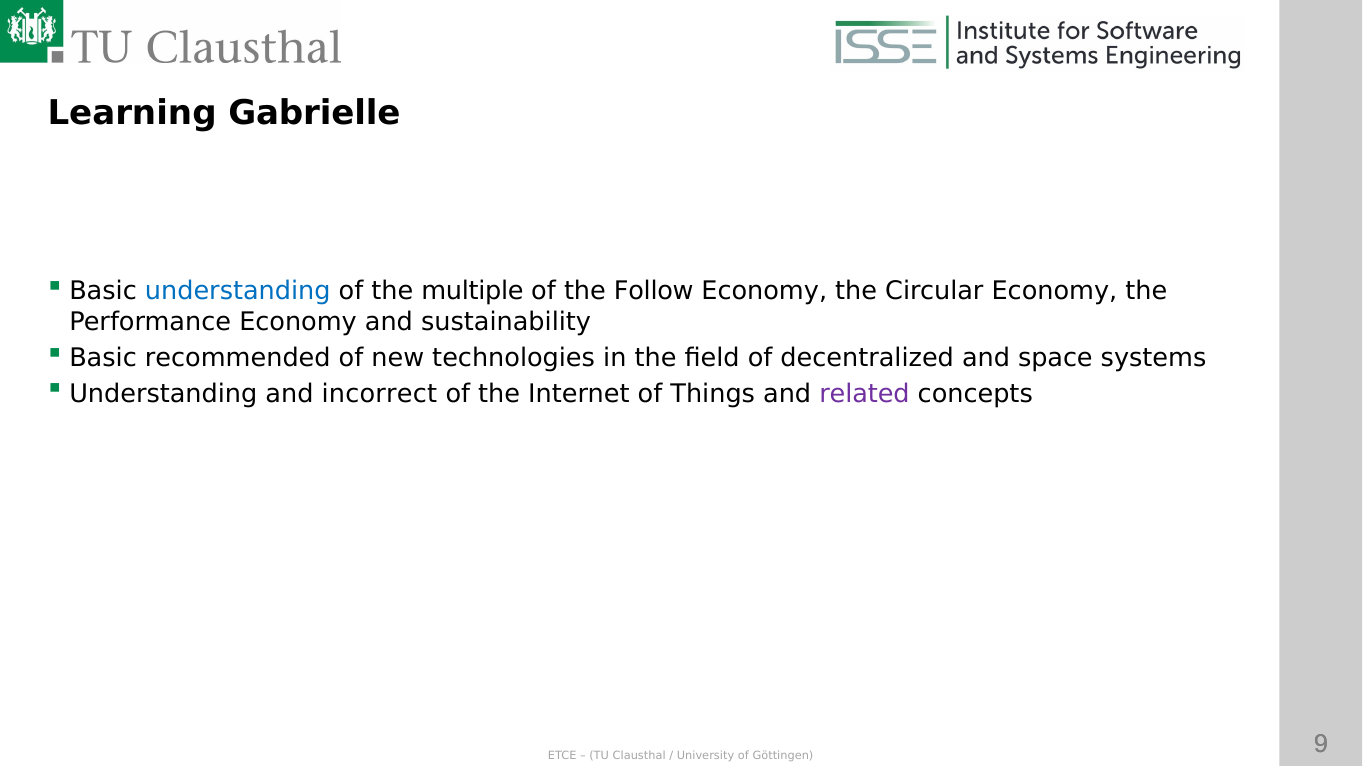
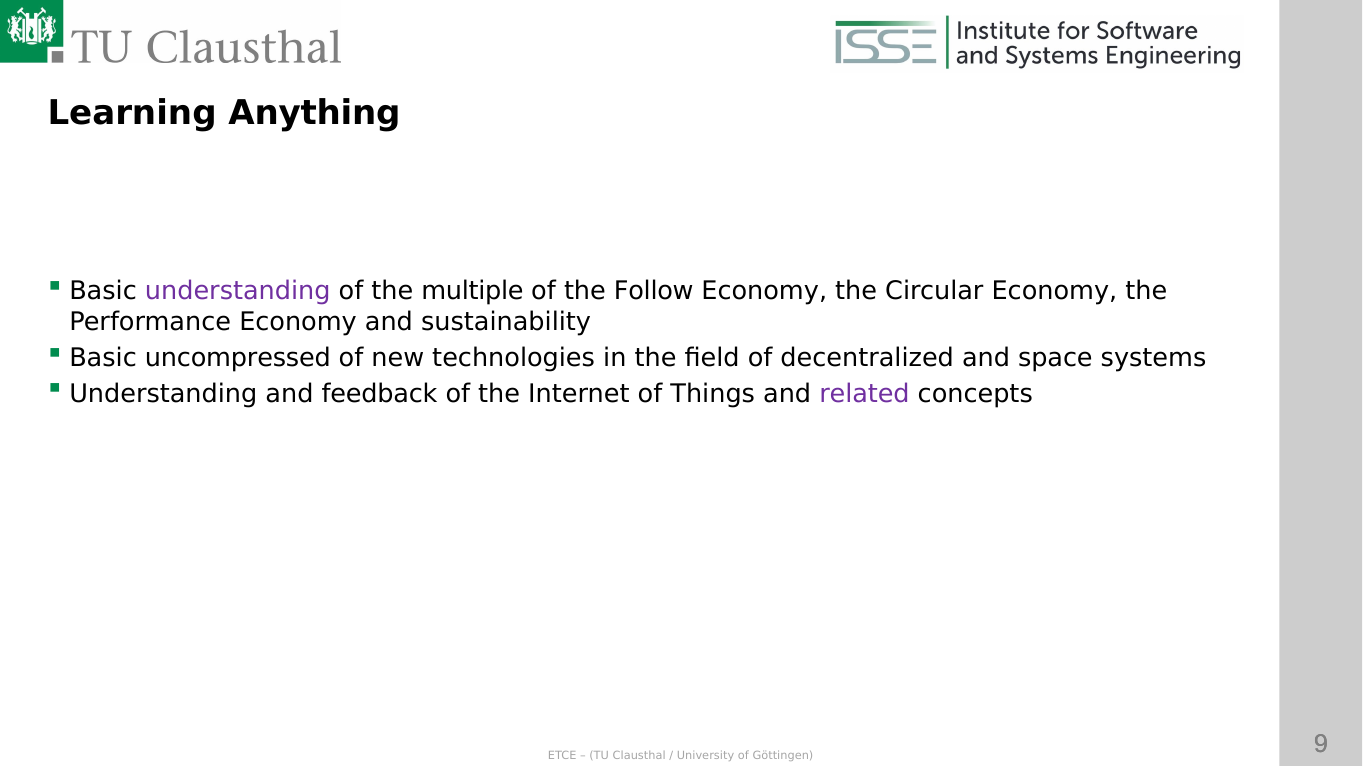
Gabrielle: Gabrielle -> Anything (314, 113)
understanding colour: blue -> purple (238, 291)
recommended: recommended -> uncompressed (238, 358)
incorrect: incorrect -> feedback (380, 394)
